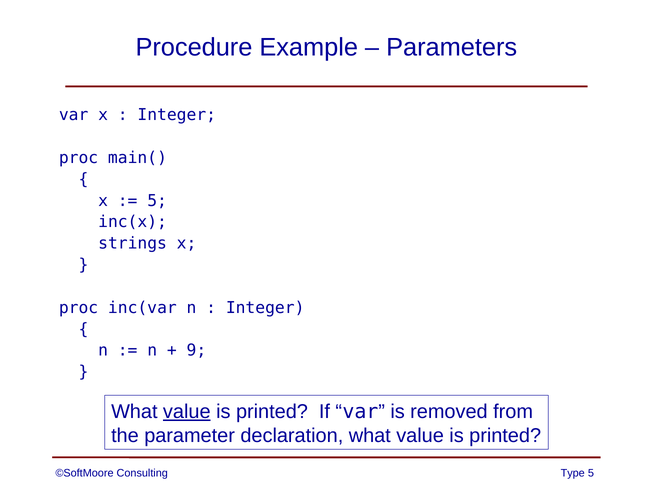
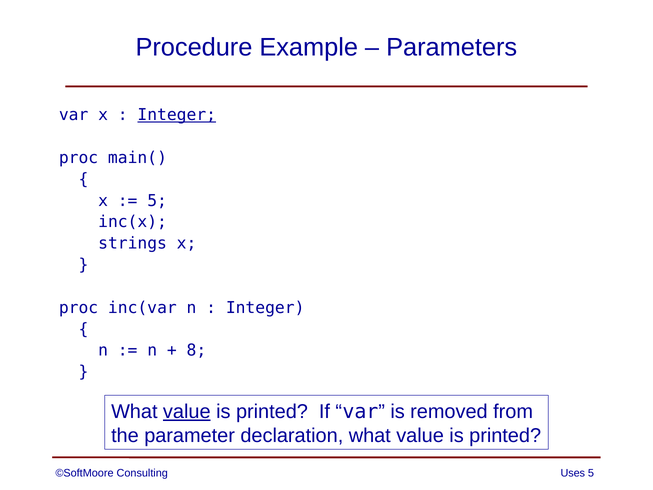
Integer underline: none -> present (177, 115)
9: 9 -> 8 (196, 350)
Type: Type -> Uses (573, 473)
